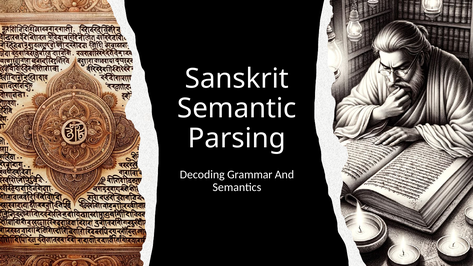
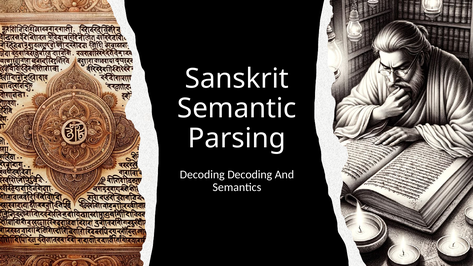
Decoding Grammar: Grammar -> Decoding (250, 175)
